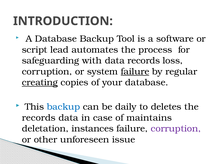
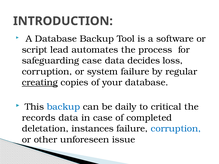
safeguarding with: with -> case (92, 61)
data records: records -> decides (144, 61)
failure underline: present -> none (135, 72)
deletes: deletes -> critical (166, 107)
maintains: maintains -> completed (149, 118)
corruption colour: purple -> blue (176, 129)
